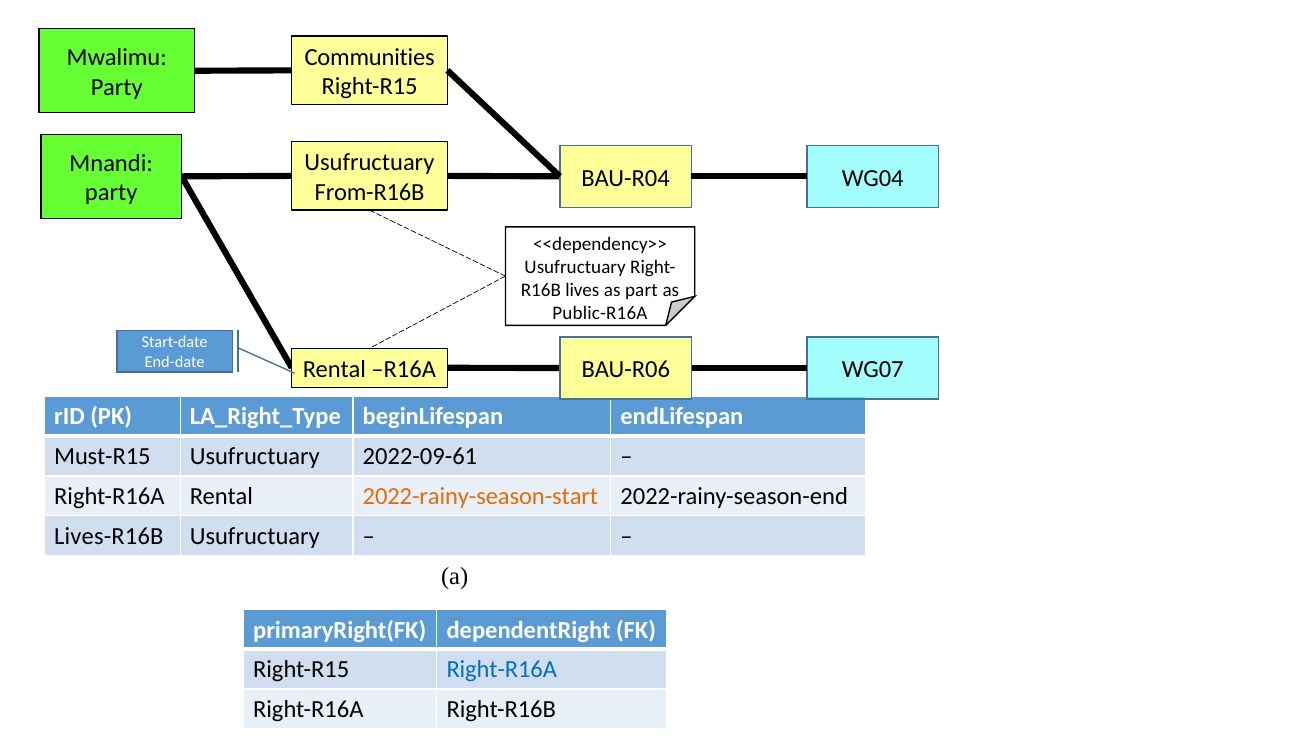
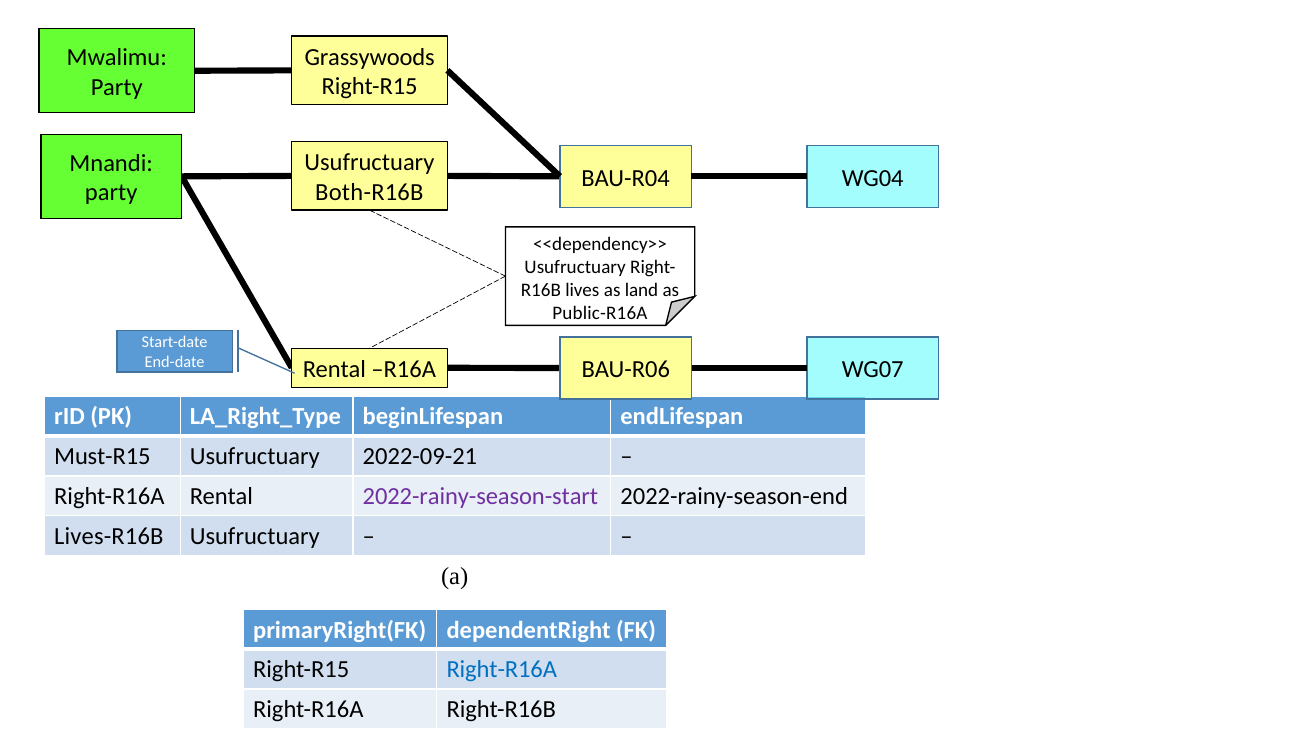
Communities: Communities -> Grassywoods (370, 57)
From-R16B: From-R16B -> Both-R16B (369, 192)
part: part -> land (642, 290)
2022-09-61: 2022-09-61 -> 2022-09-21 (420, 457)
2022-rainy-season-start colour: orange -> purple (480, 496)
